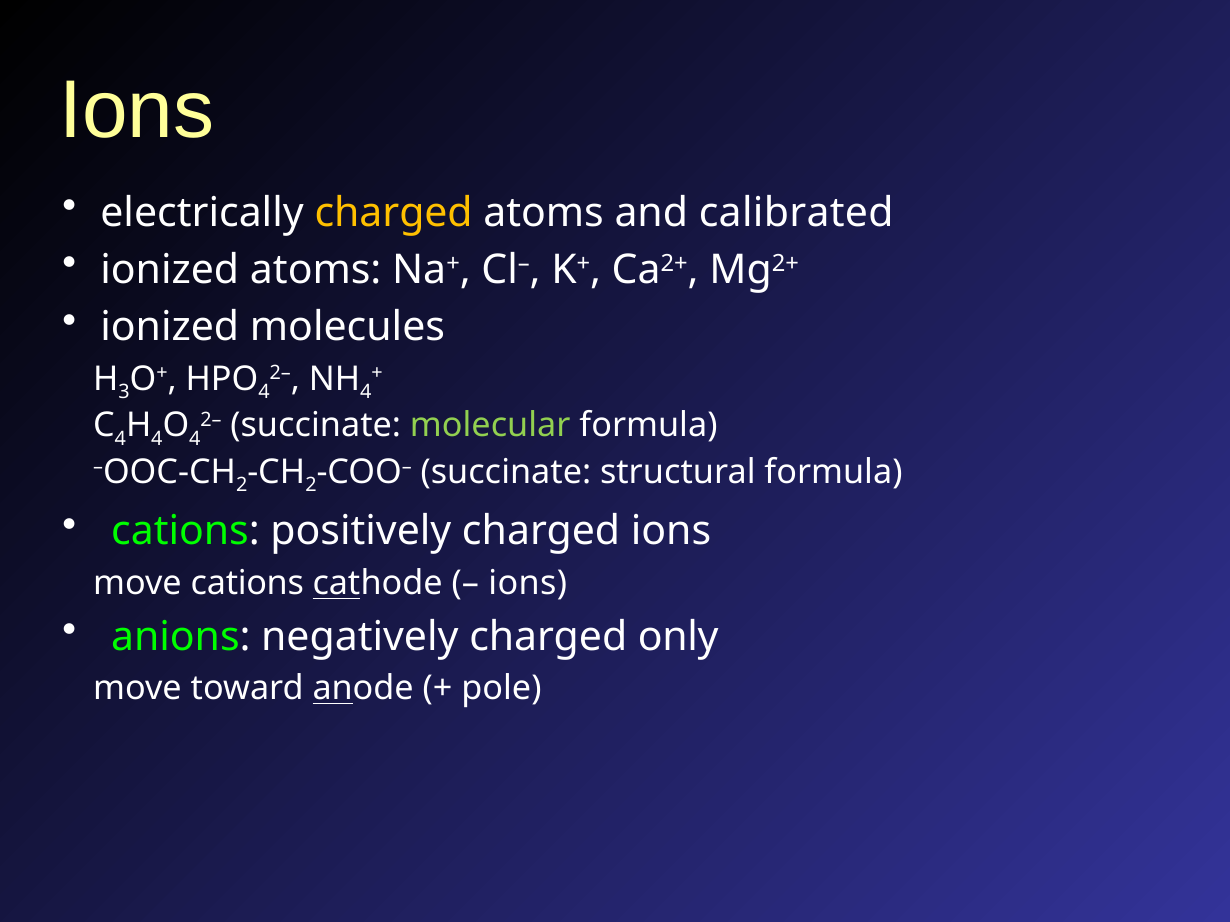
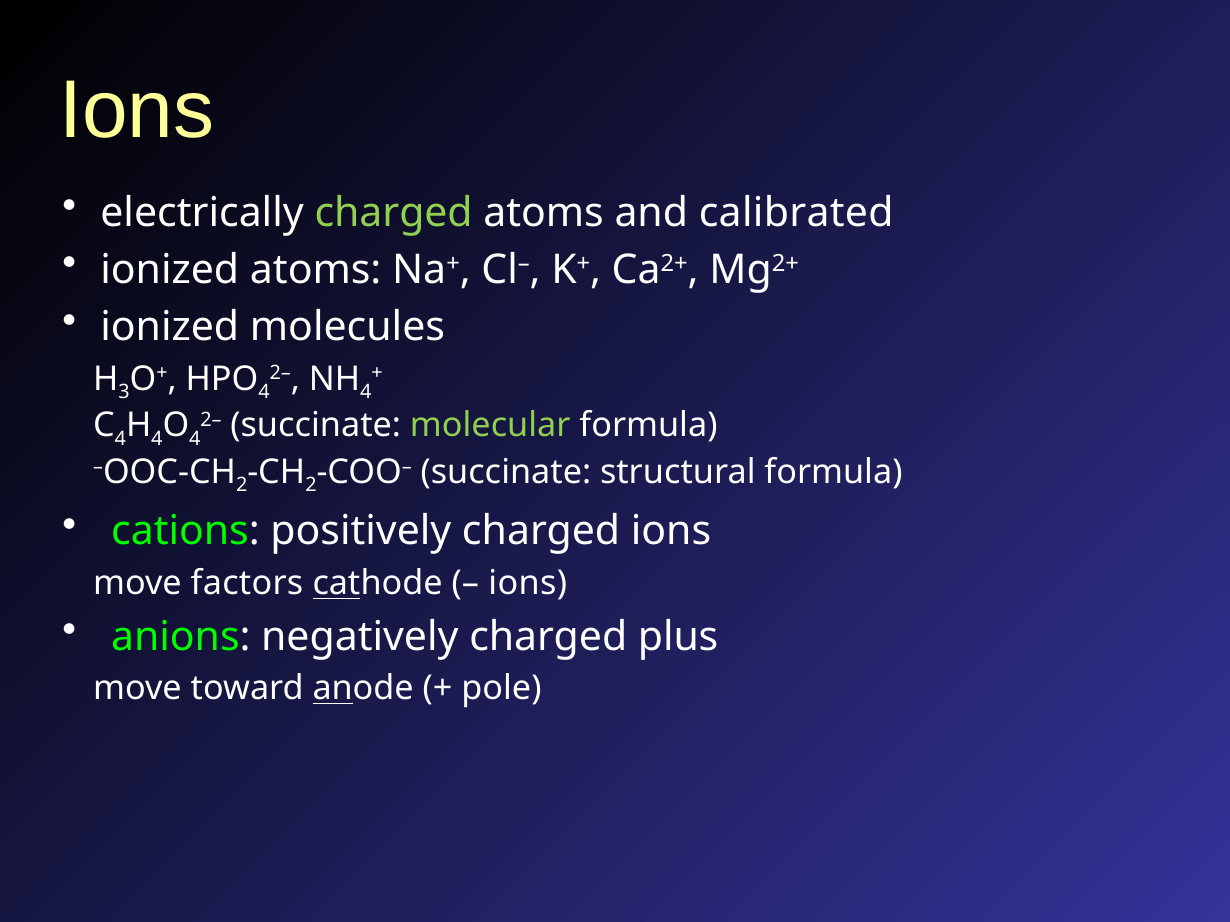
charged colour: yellow -> light green (394, 213)
move cations: cations -> factors (247, 583)
only: only -> plus (678, 637)
